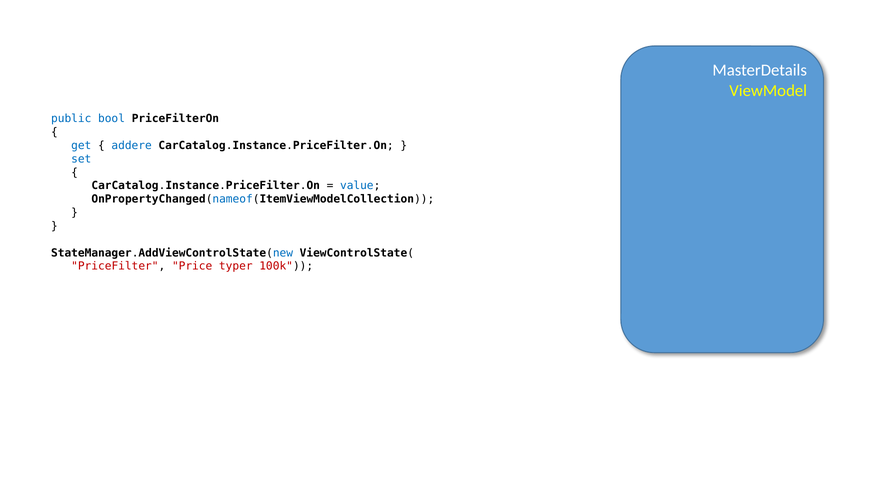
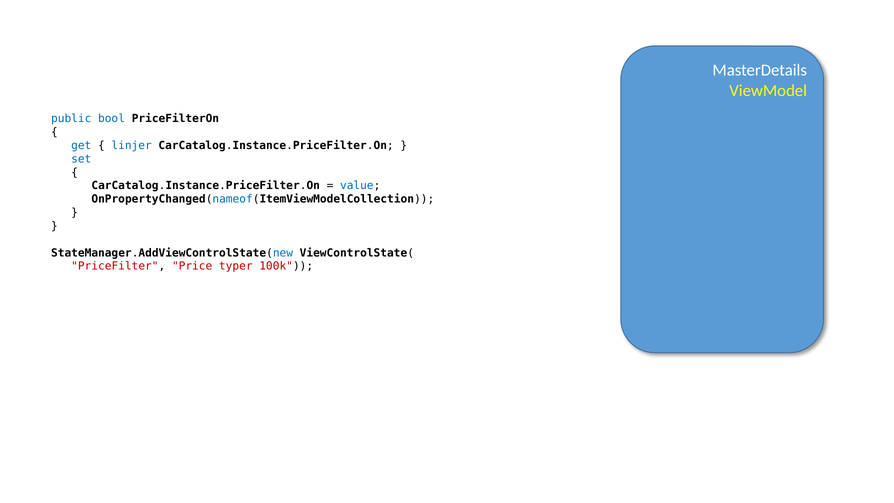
addere: addere -> linjer (132, 145)
